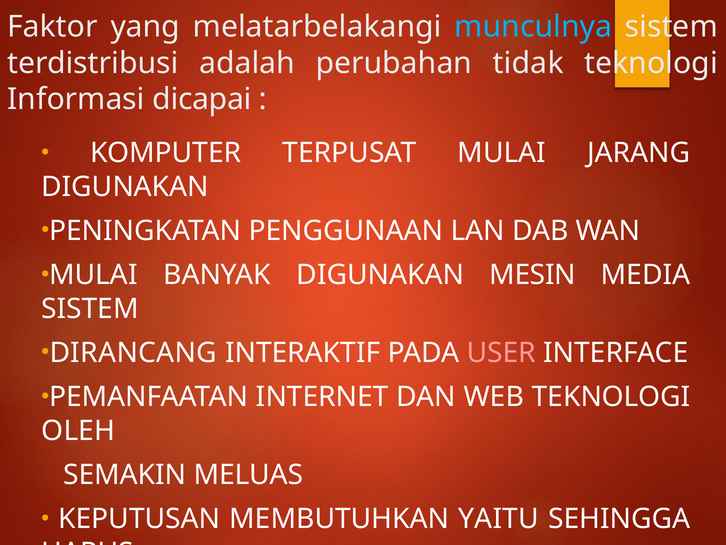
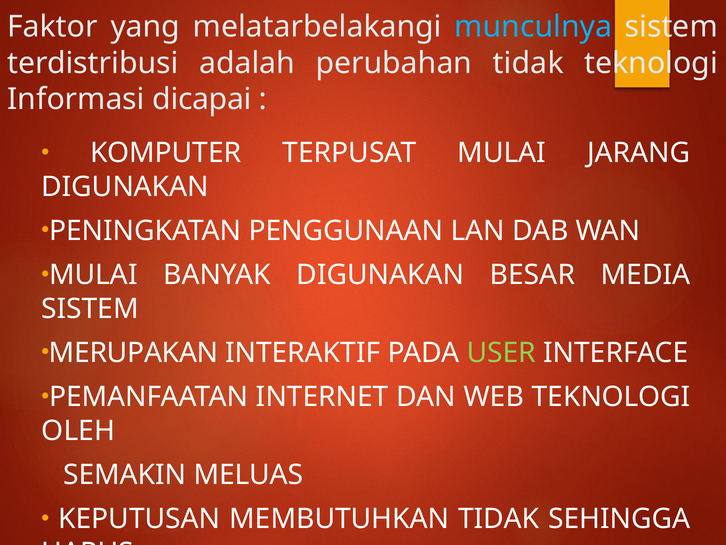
MESIN: MESIN -> BESAR (532, 275)
DIRANCANG: DIRANCANG -> MERUPAKAN (134, 353)
USER colour: pink -> light green (501, 353)
MEMBUTUHKAN YAITU: YAITU -> TIDAK (499, 519)
